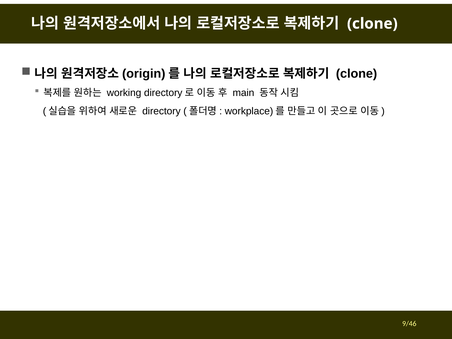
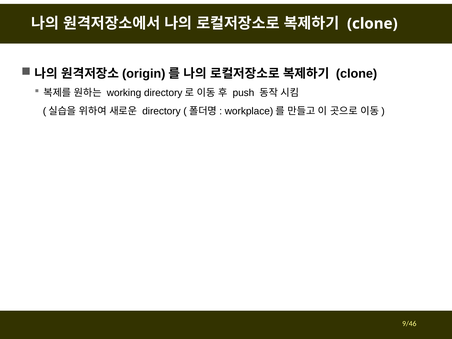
main: main -> push (243, 93)
